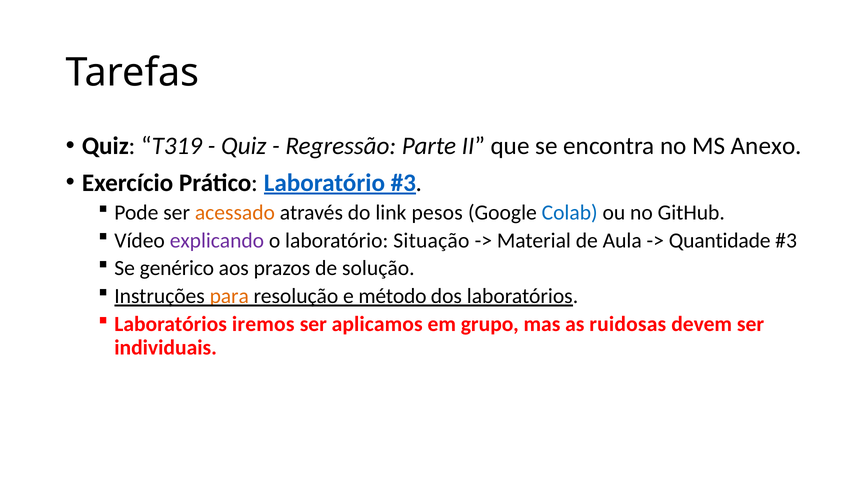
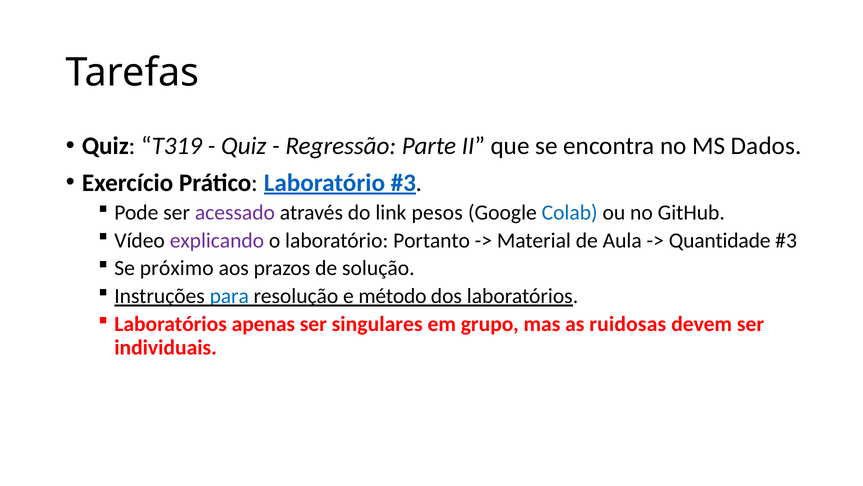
Anexo: Anexo -> Dados (766, 146)
acessado colour: orange -> purple (235, 212)
Situação: Situação -> Portanto (432, 240)
genérico: genérico -> próximo (177, 268)
para colour: orange -> blue (229, 296)
iremos: iremos -> apenas (263, 324)
aplicamos: aplicamos -> singulares (377, 324)
